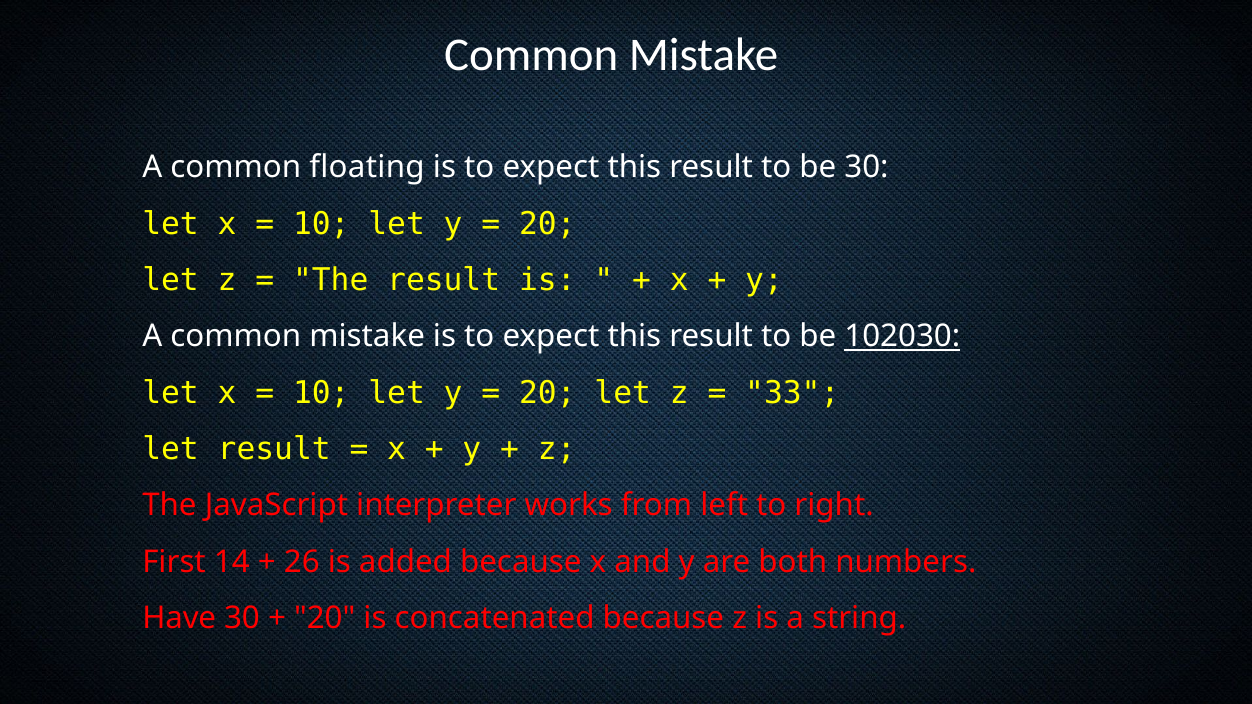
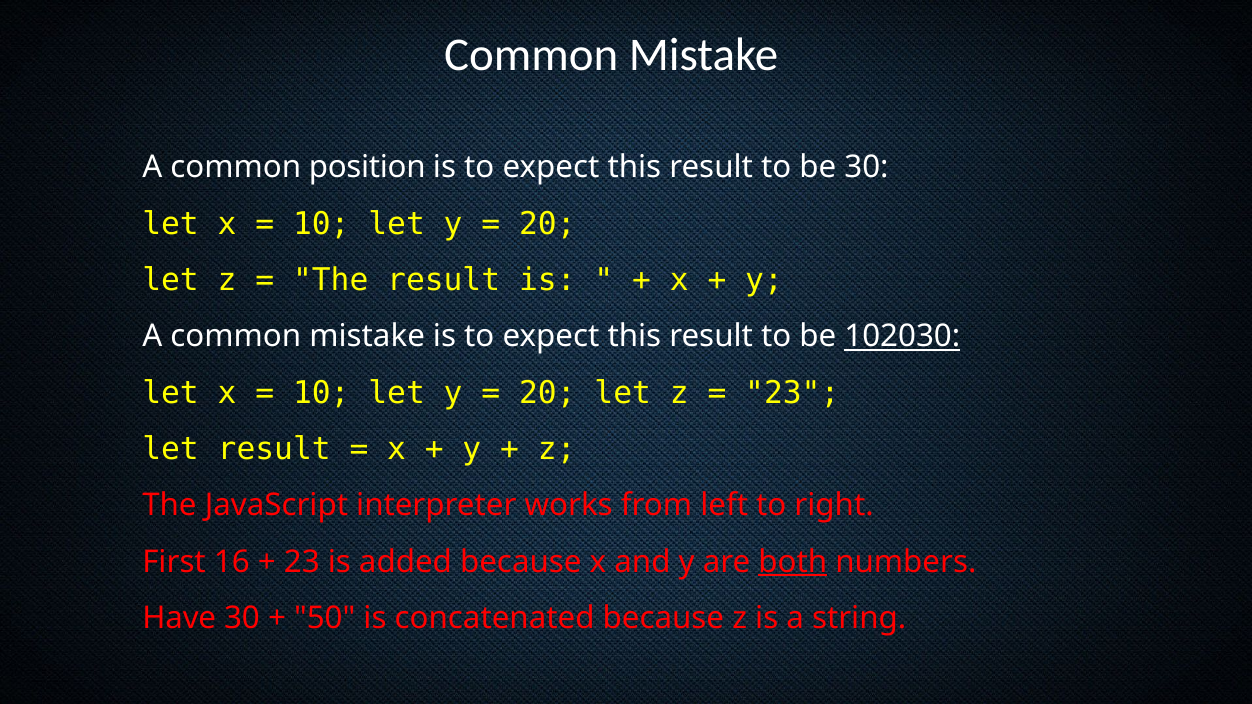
floating: floating -> position (367, 168)
33: 33 -> 23 (792, 393)
14: 14 -> 16 (232, 562)
26: 26 -> 23 (302, 562)
both underline: none -> present (793, 562)
20: 20 -> 50 (325, 618)
